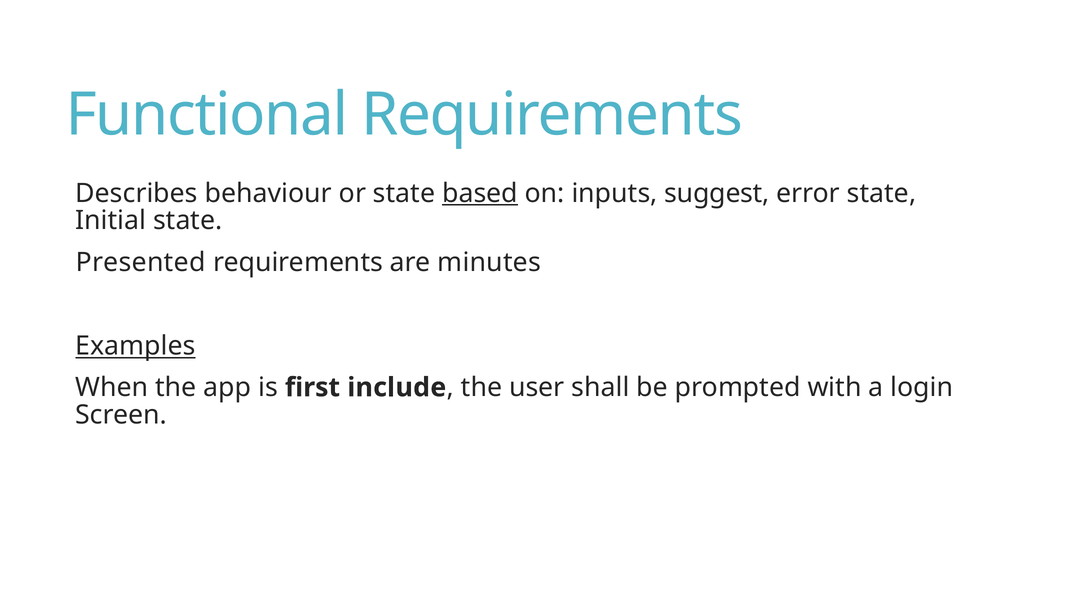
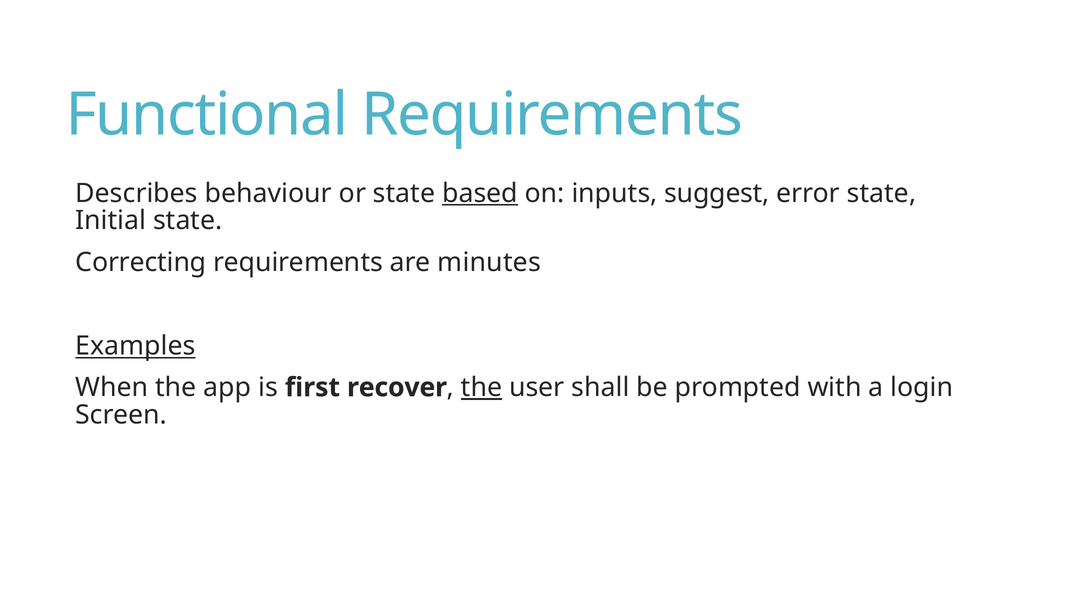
Presented: Presented -> Correcting (141, 262)
include: include -> recover (397, 388)
the underline: none -> present (482, 388)
